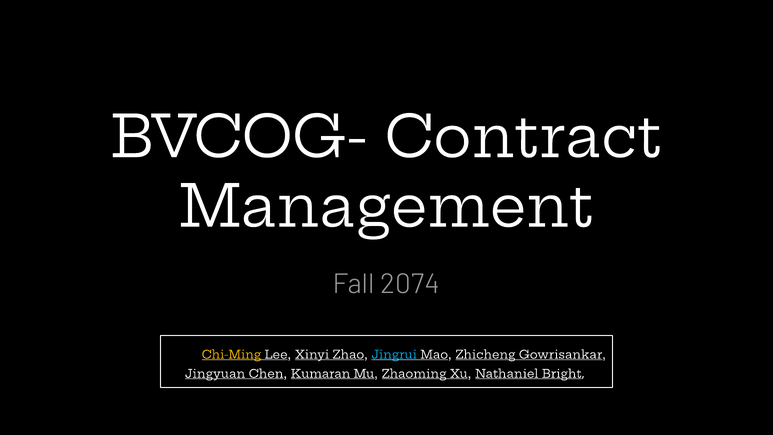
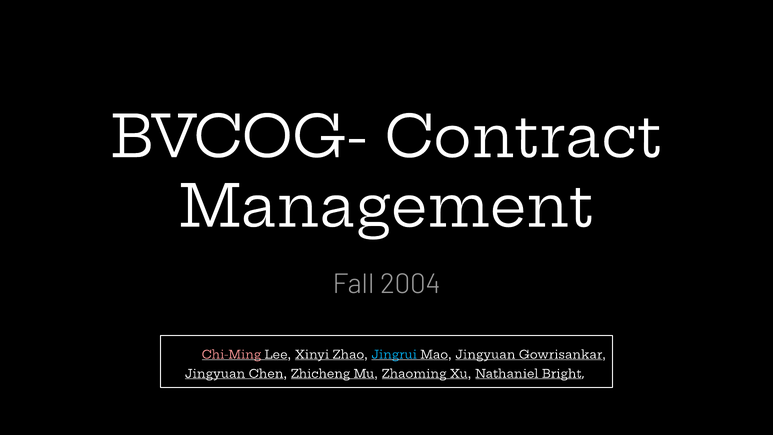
2074: 2074 -> 2004 (410, 284)
Chi-Ming colour: yellow -> pink (231, 355)
Mao Zhicheng: Zhicheng -> Jingyuan (485, 355)
Kumaran: Kumaran -> Zhicheng (321, 374)
